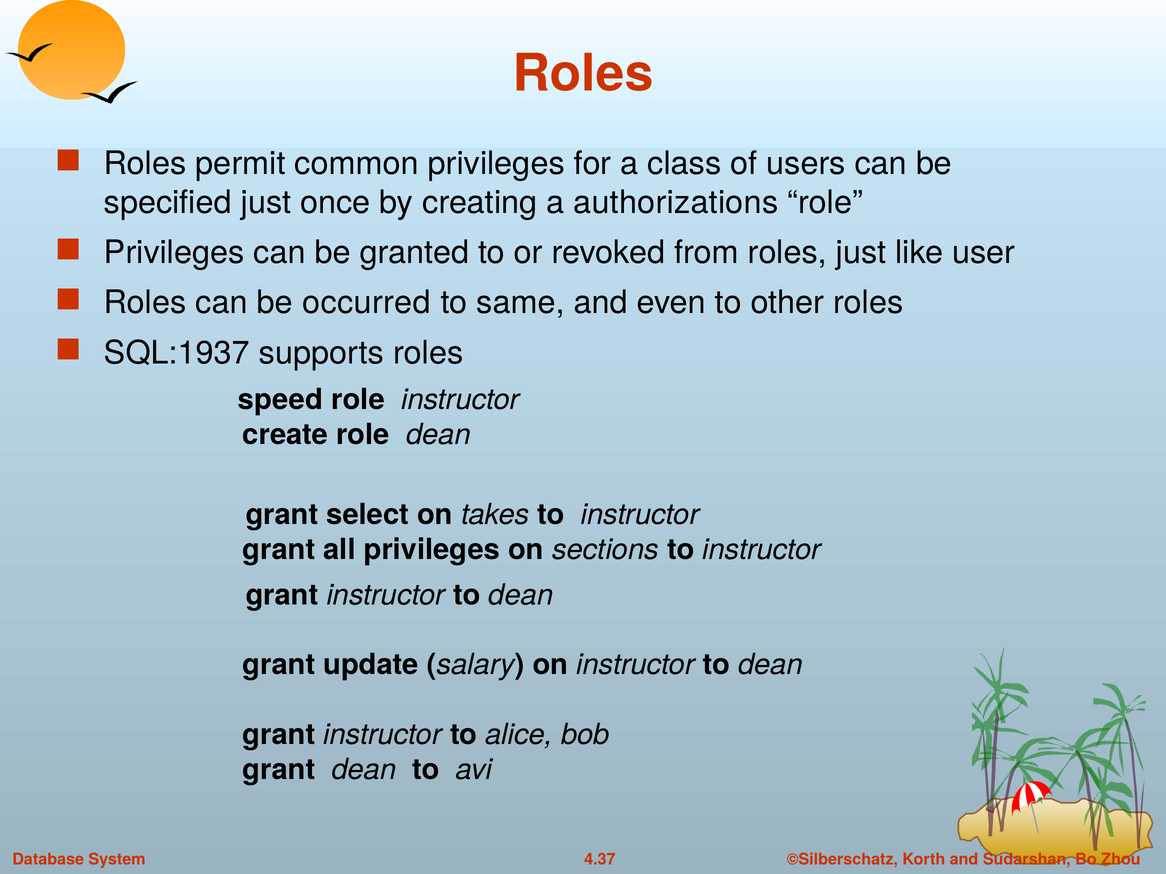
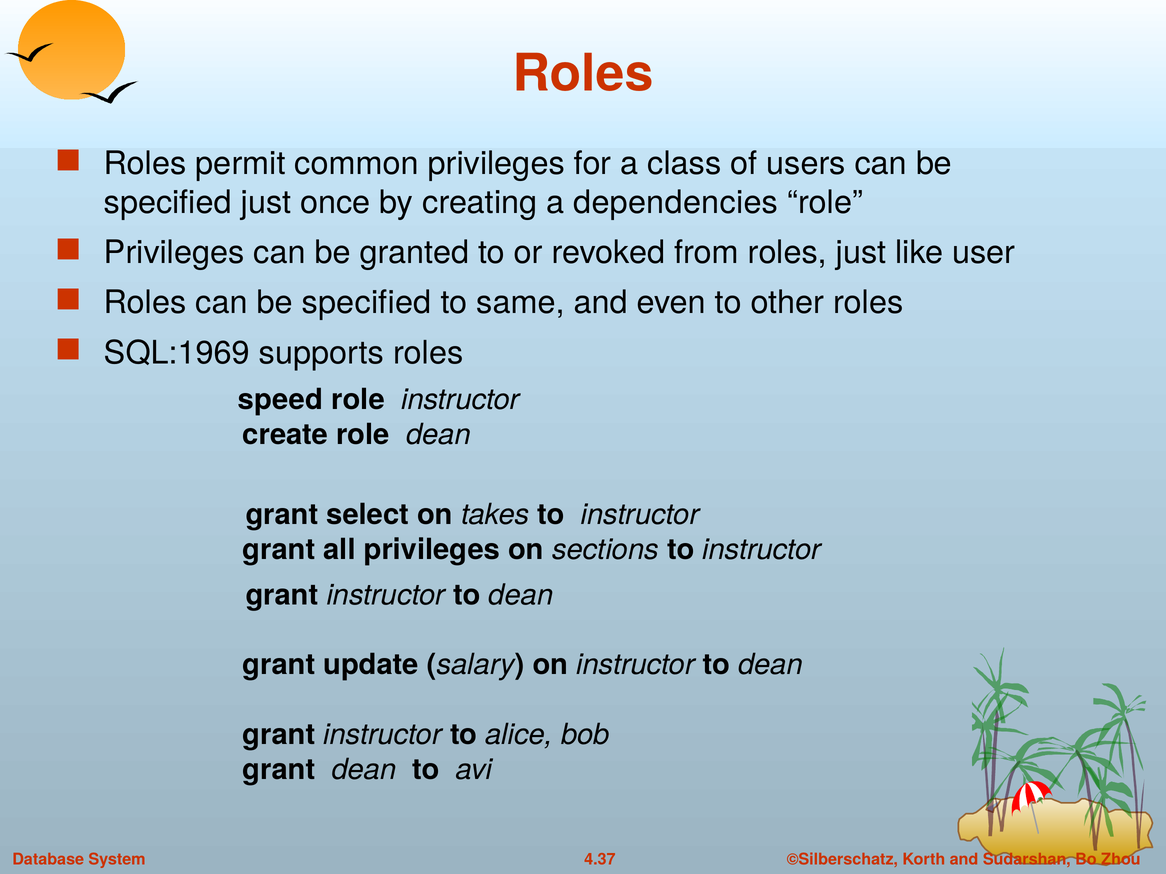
authorizations: authorizations -> dependencies (676, 202)
Roles can be occurred: occurred -> specified (367, 303)
SQL:1937: SQL:1937 -> SQL:1969 (177, 353)
